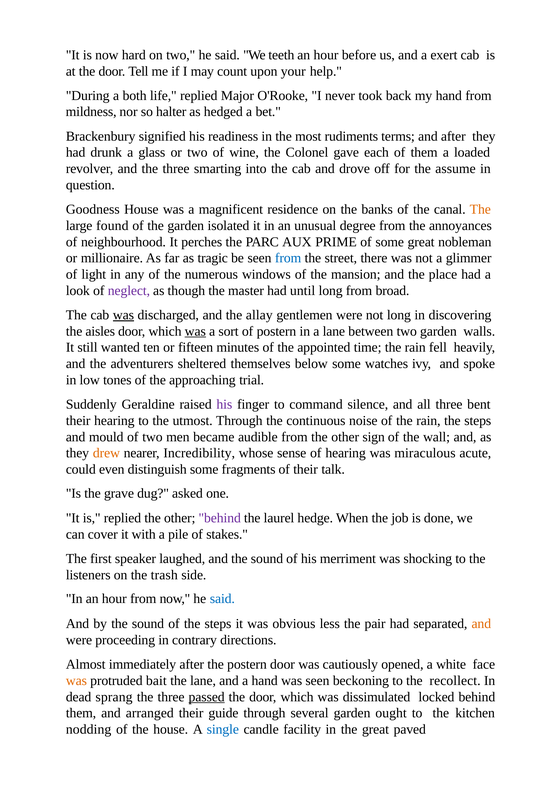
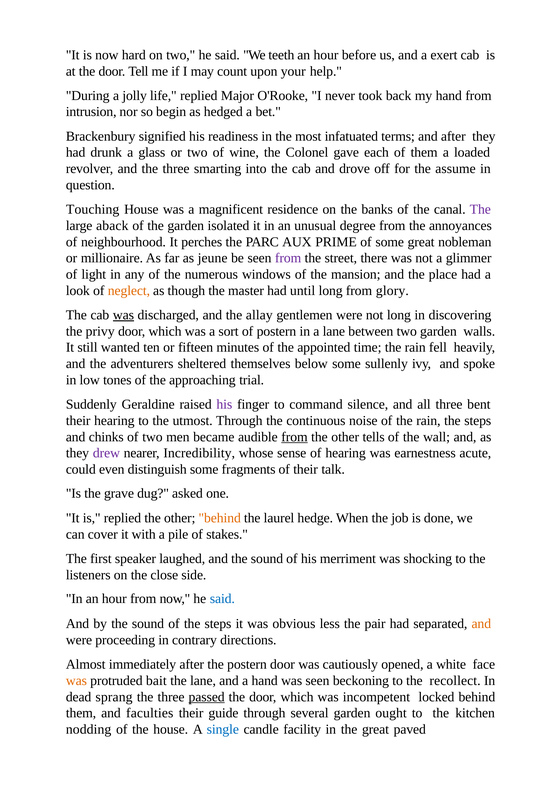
both: both -> jolly (135, 96)
mildness: mildness -> intrusion (91, 112)
halter: halter -> begin (171, 112)
rudiments: rudiments -> infatuated (351, 136)
Goodness: Goodness -> Touching (93, 209)
The colour: orange -> purple (480, 209)
found: found -> aback (112, 226)
tragic: tragic -> jeune (213, 258)
from colour: blue -> purple (288, 258)
neglect colour: purple -> orange (129, 291)
broad: broad -> glory (392, 291)
aisles: aisles -> privy (100, 331)
was underline: present -> none (195, 331)
watches: watches -> sullenly (386, 364)
mould: mould -> chinks (106, 437)
from underline: none -> present (294, 437)
sign: sign -> tells (374, 437)
drew colour: orange -> purple (106, 453)
miraculous: miraculous -> earnestness (425, 453)
behind colour: purple -> orange (220, 518)
trash: trash -> close (164, 575)
dissimulated: dissimulated -> incompetent (376, 697)
arranged: arranged -> faculties (150, 714)
